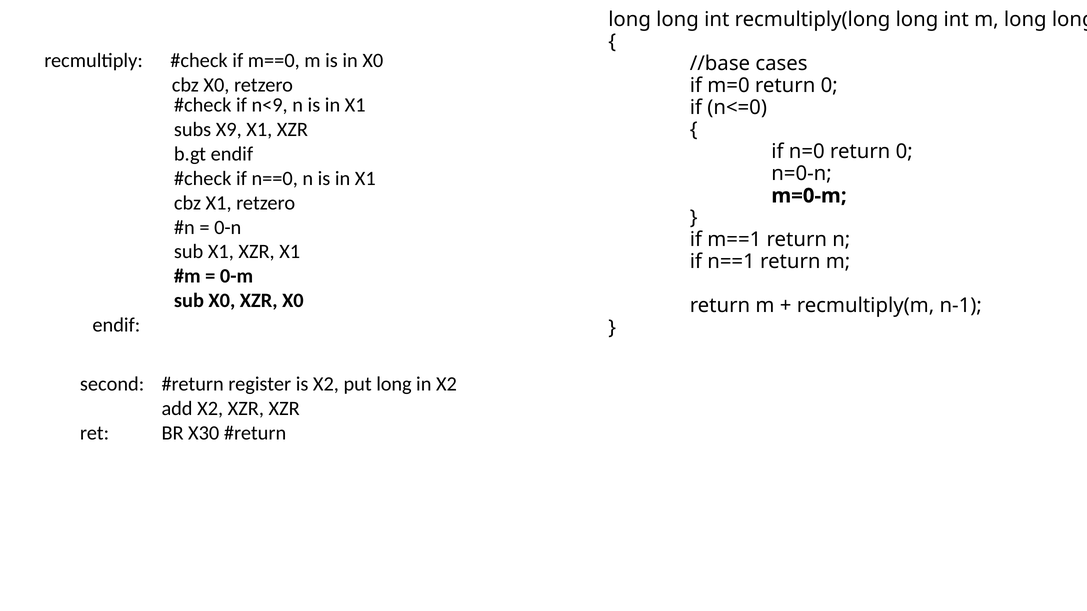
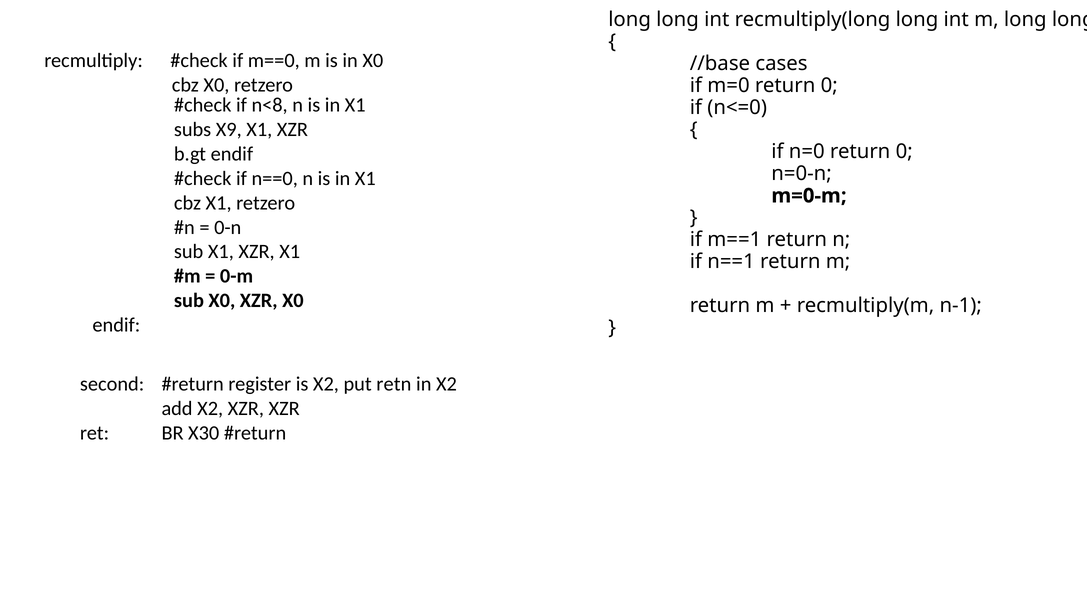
n<9: n<9 -> n<8 (270, 105)
put long: long -> retn (394, 384)
